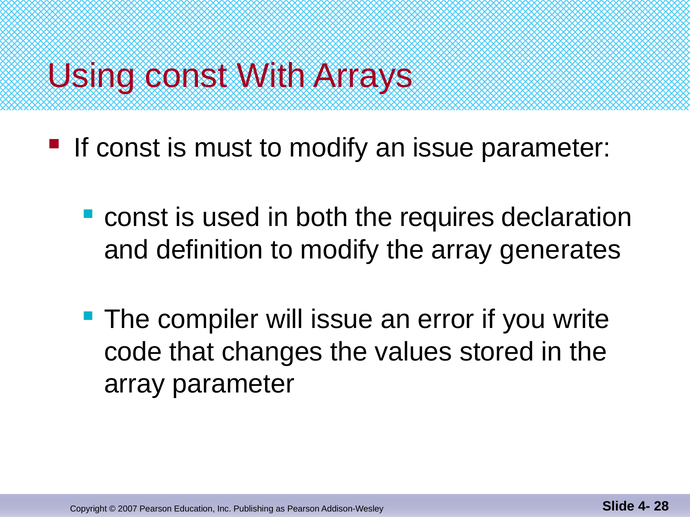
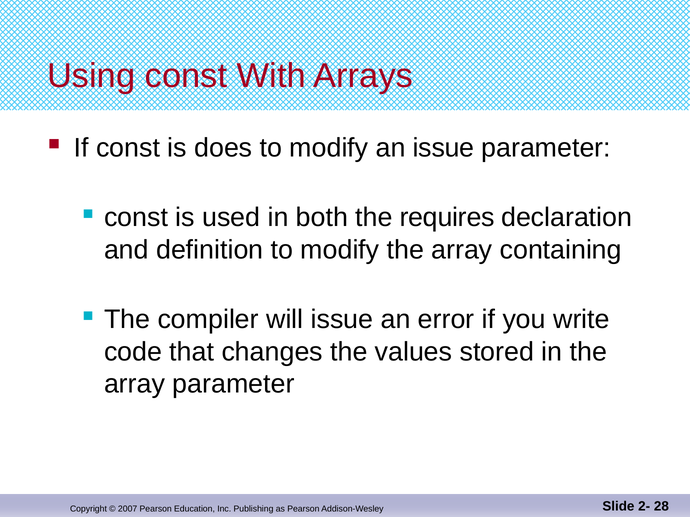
must: must -> does (223, 148)
generates: generates -> containing (561, 250)
4-: 4- -> 2- (644, 507)
